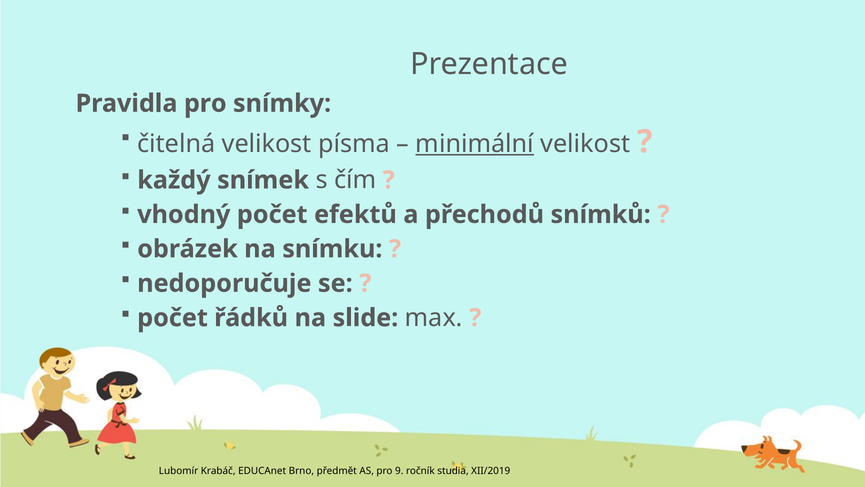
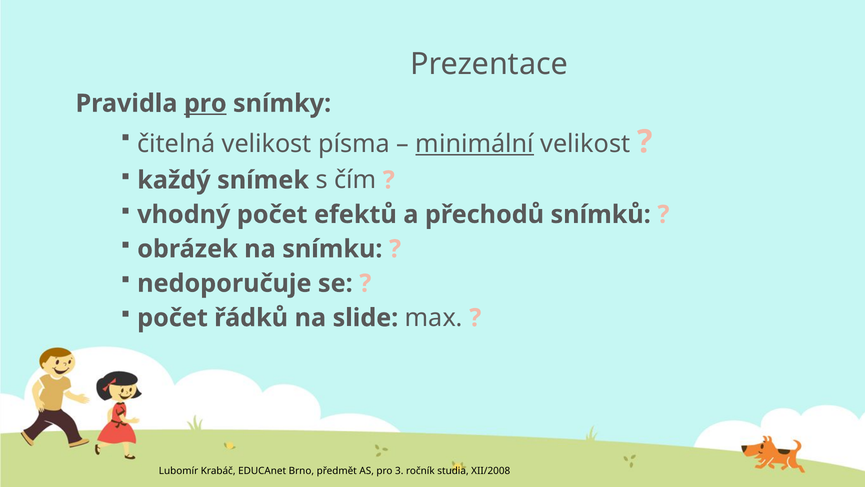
pro underline: none -> present (205, 103)
9: 9 -> 3 (399, 470)
XII/2019: XII/2019 -> XII/2008 (491, 470)
